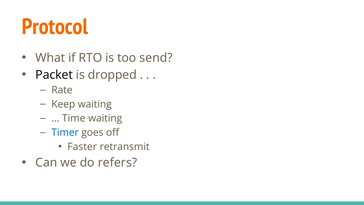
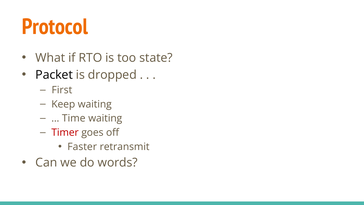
send: send -> state (156, 58)
Rate: Rate -> First (62, 90)
Timer colour: blue -> red (65, 132)
refers: refers -> words (118, 162)
